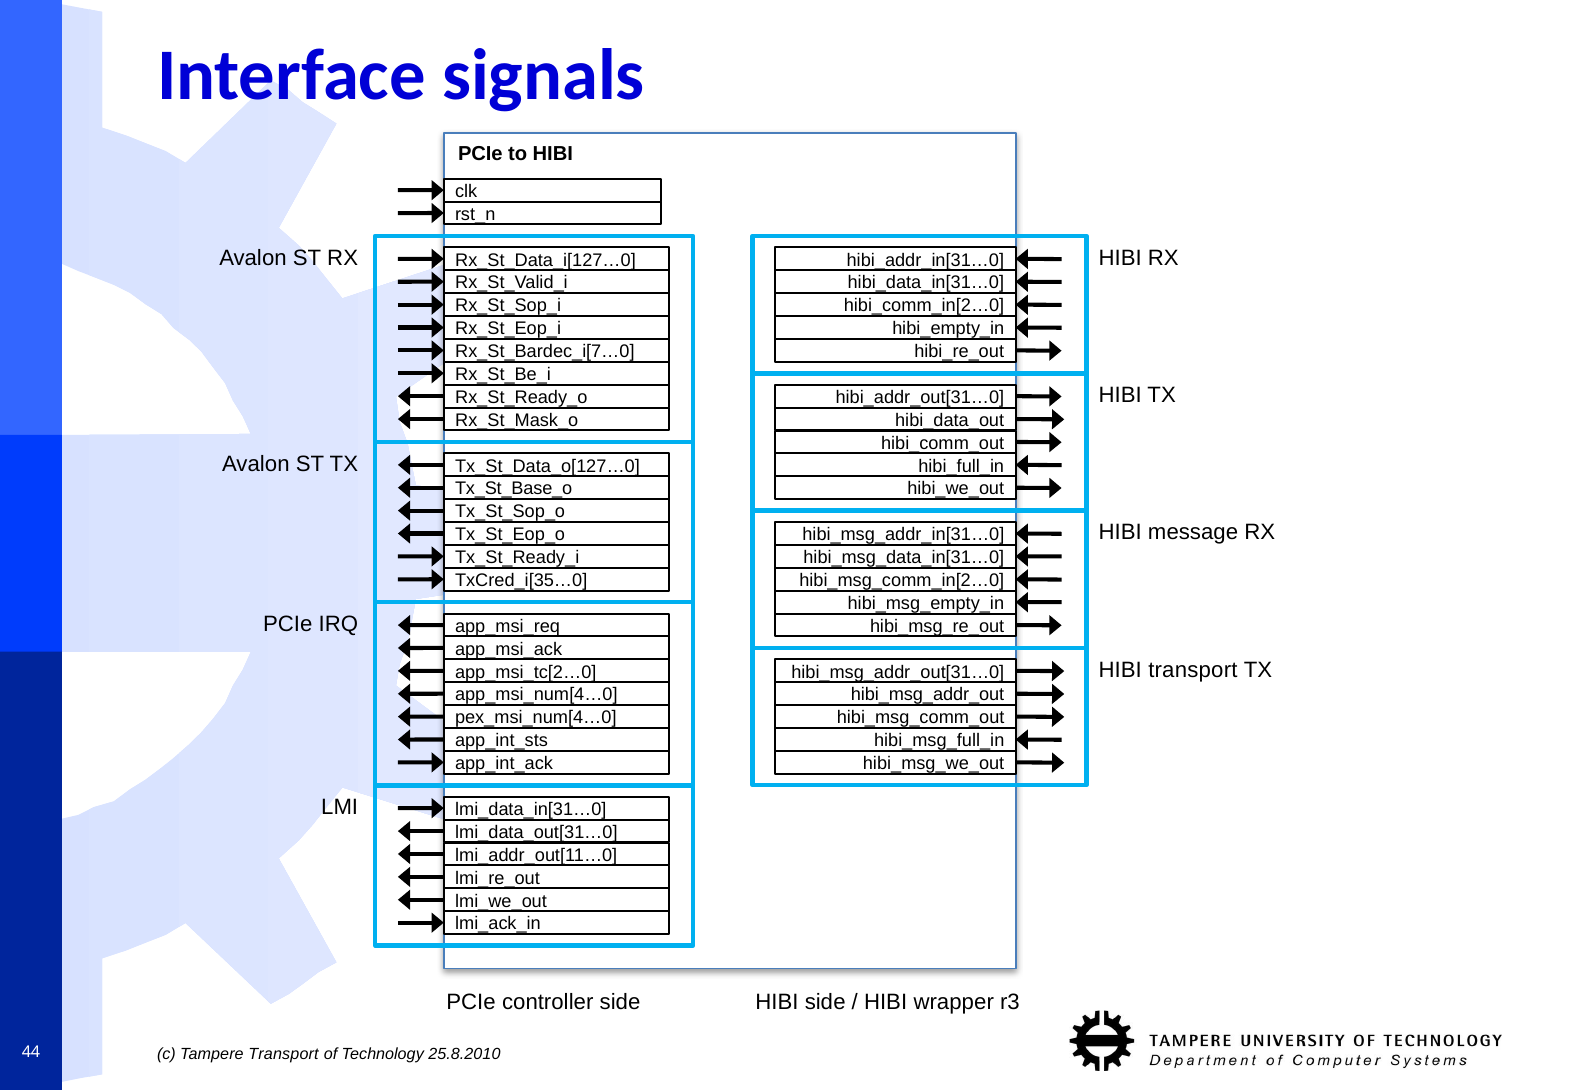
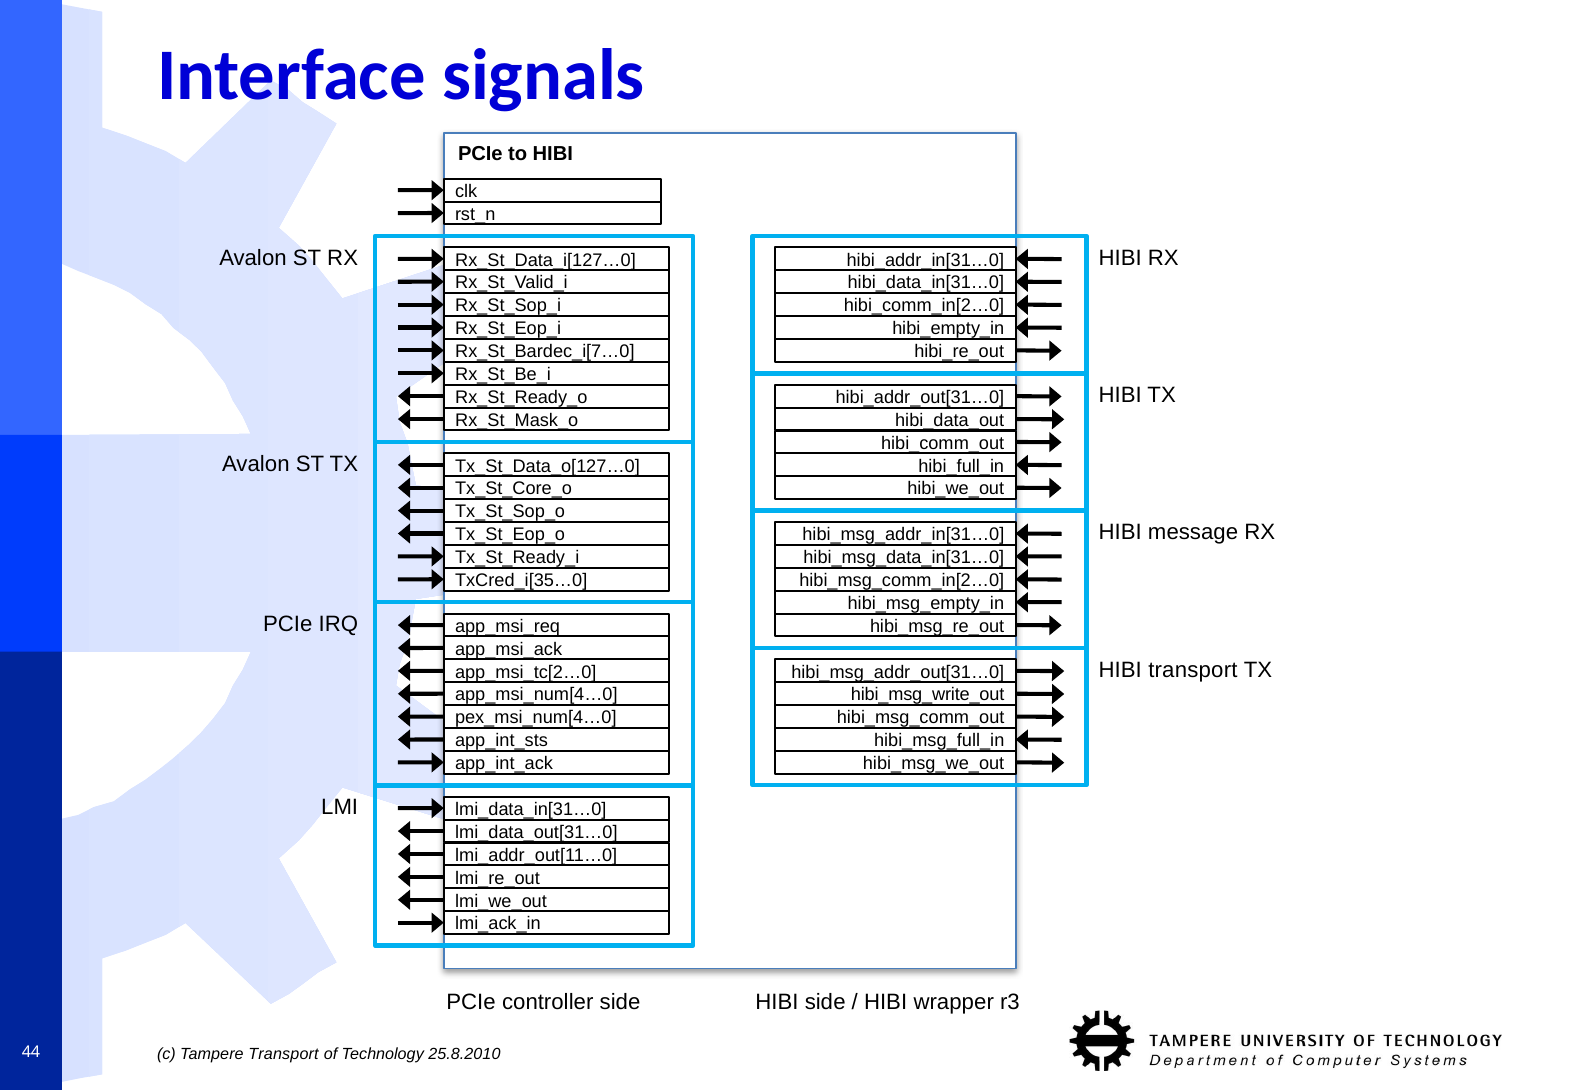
Tx_St_Base_o: Tx_St_Base_o -> Tx_St_Core_o (514, 489)
hibi_msg_addr_out: hibi_msg_addr_out -> hibi_msg_write_out (928, 695)
